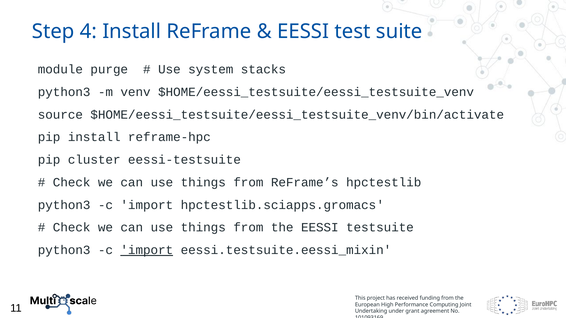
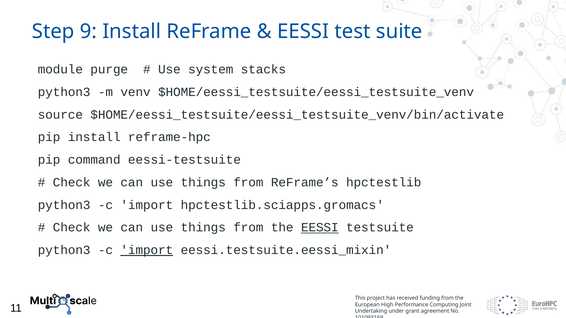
4: 4 -> 9 (88, 31)
cluster: cluster -> command (94, 160)
EESSI underline: none -> present (320, 228)
